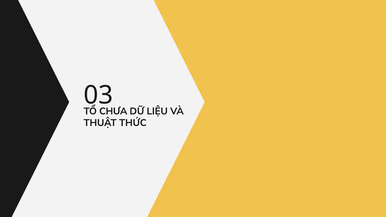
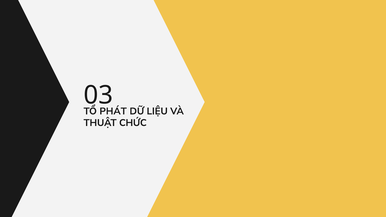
CHƯA: CHƯA -> PHÁT (113, 111)
THỨC: THỨC -> CHỨC (133, 123)
